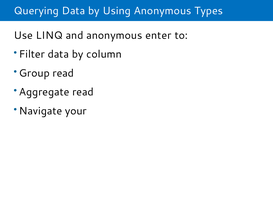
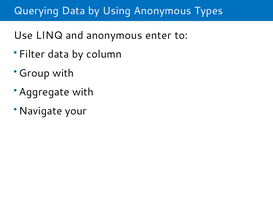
Group read: read -> with (63, 73)
Aggregate read: read -> with (83, 92)
